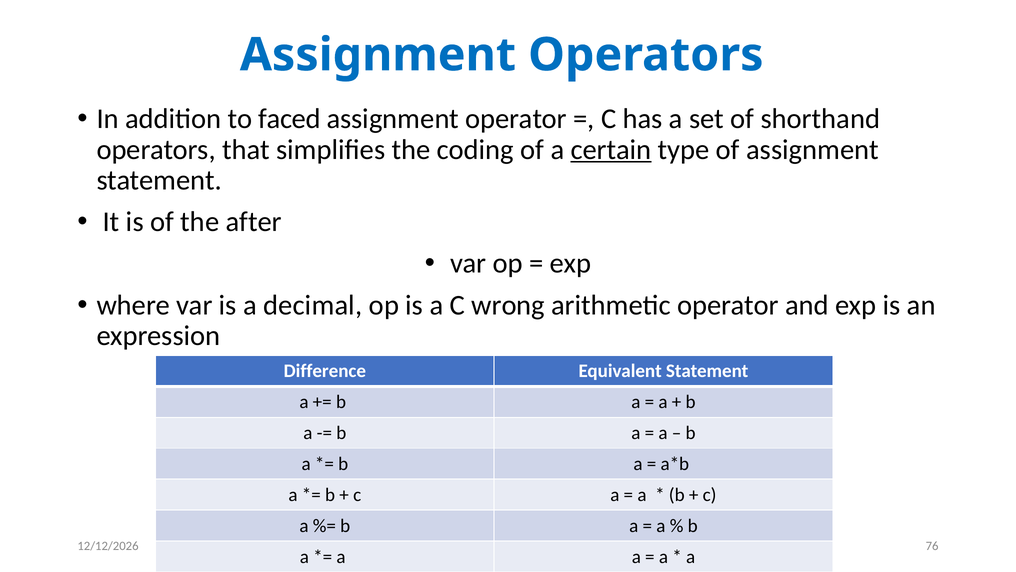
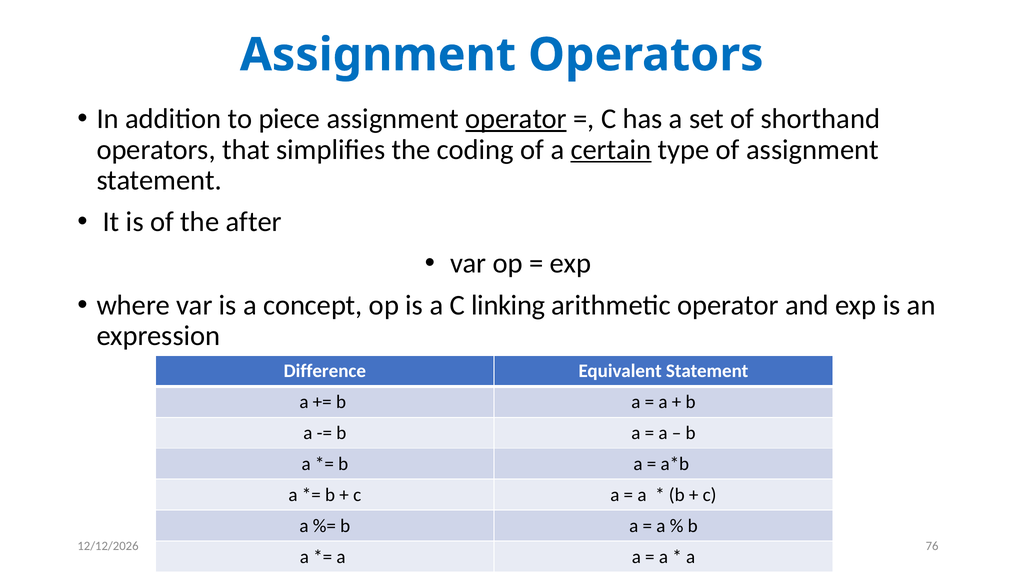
faced: faced -> piece (289, 119)
operator underline: none -> present (516, 119)
decimal: decimal -> concept (313, 305)
wrong: wrong -> linking (508, 305)
